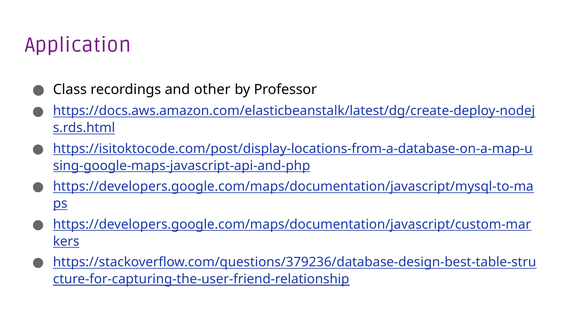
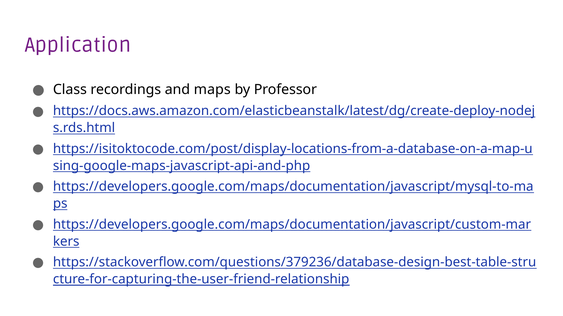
other: other -> maps (212, 90)
